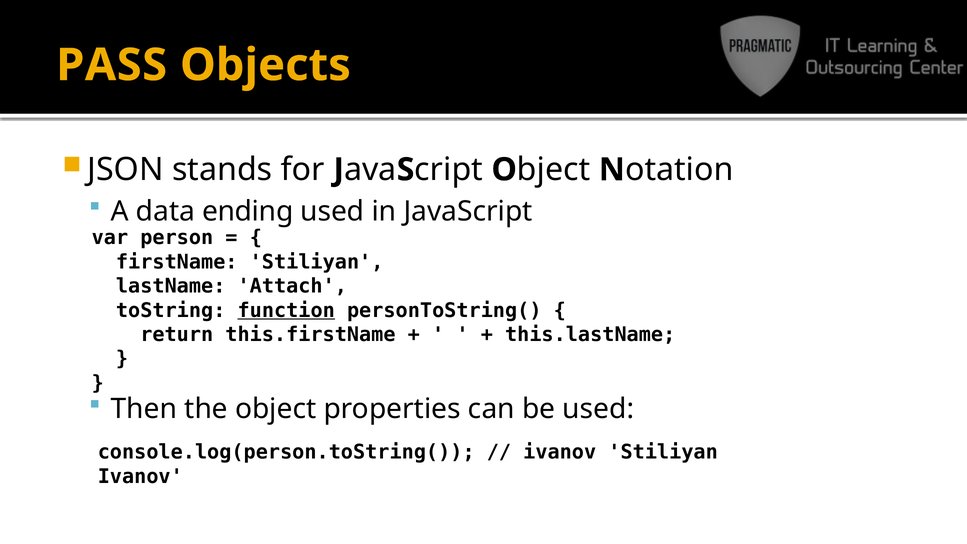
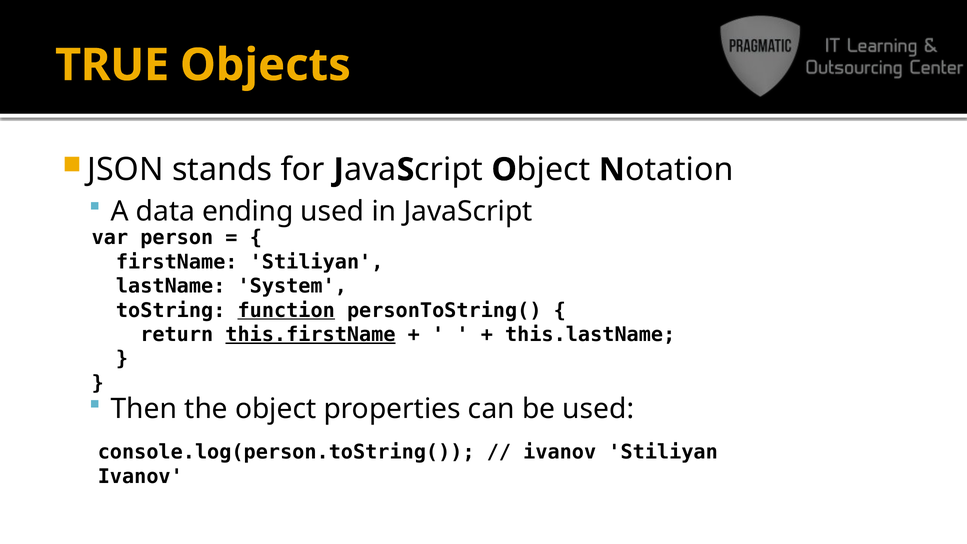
PASS: PASS -> TRUE (112, 65)
Attach: Attach -> System (292, 286)
this.firstName underline: none -> present (310, 335)
